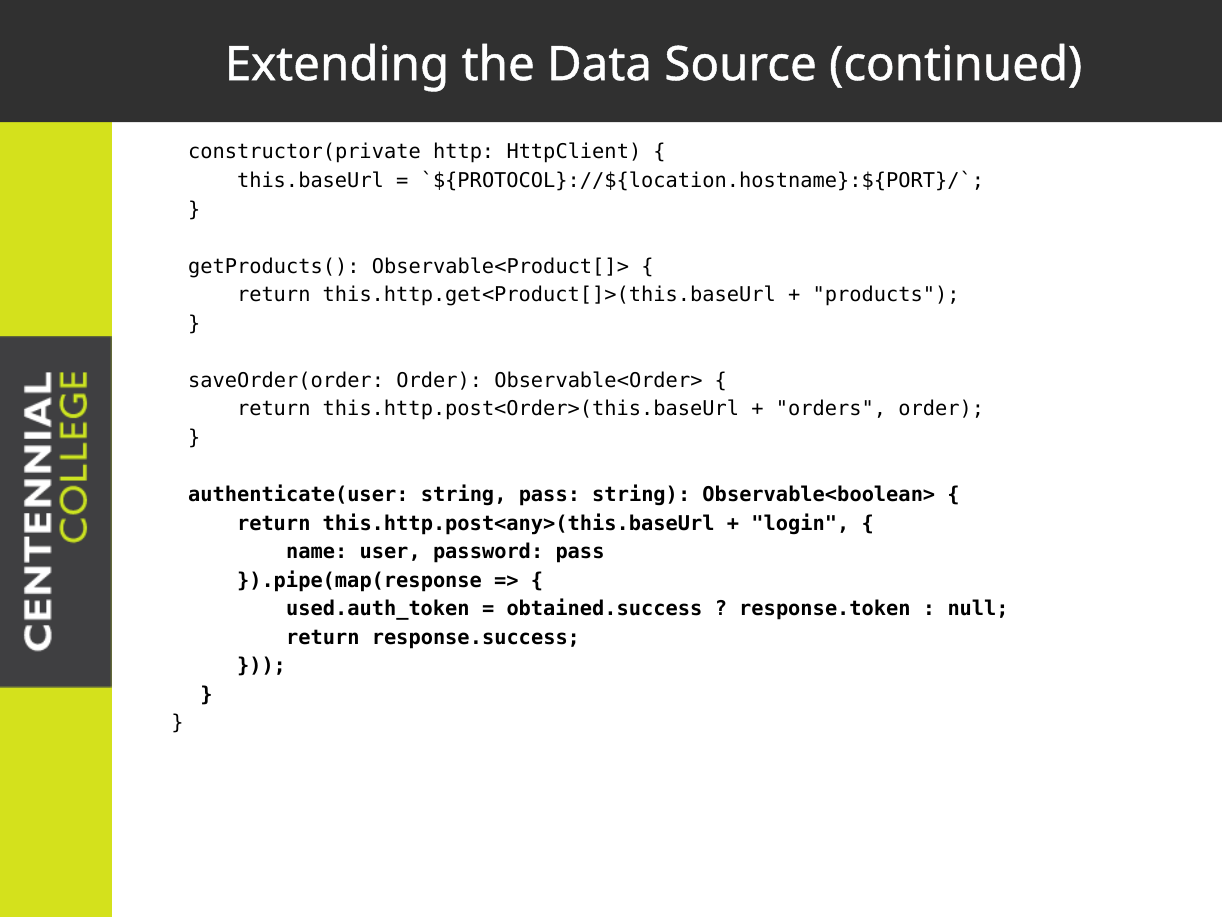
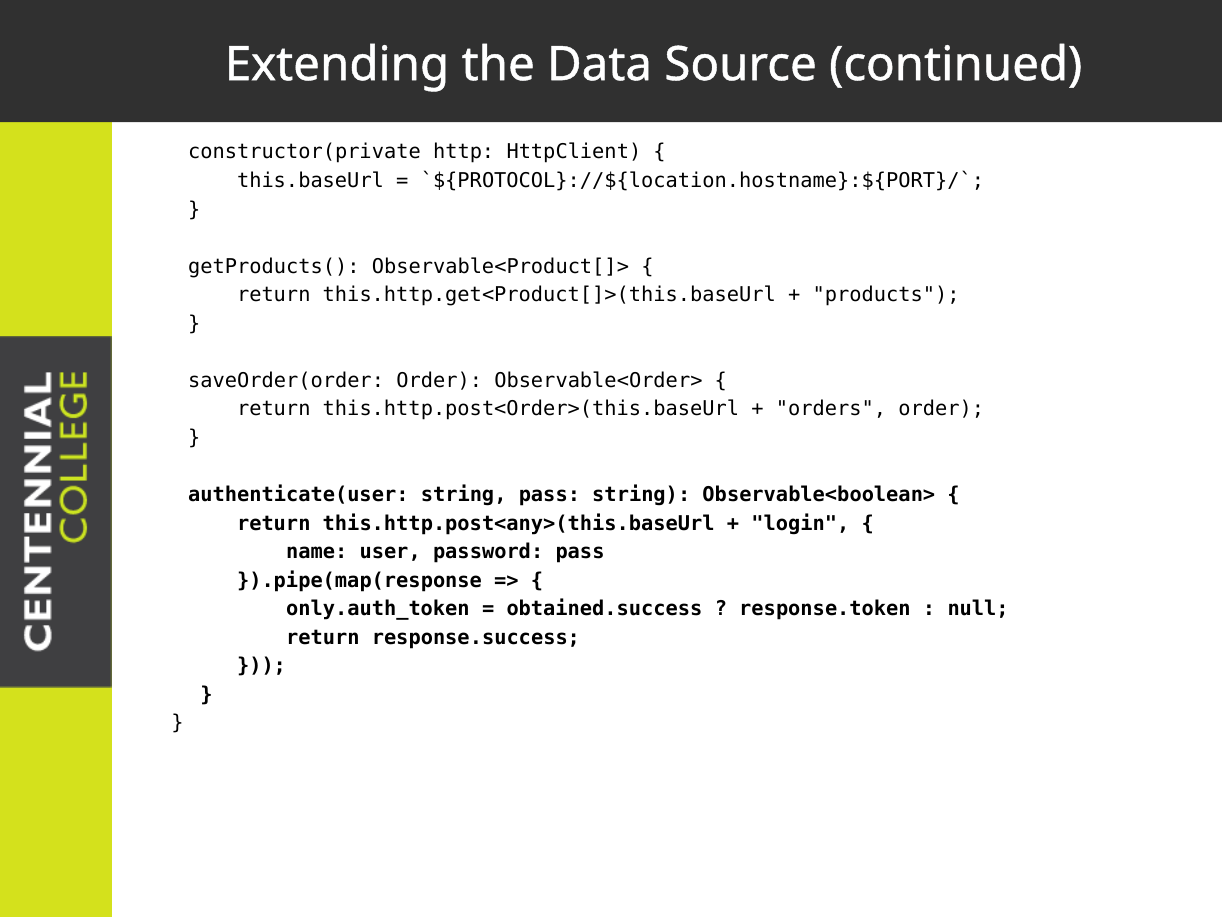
used.auth_token: used.auth_token -> only.auth_token (378, 609)
